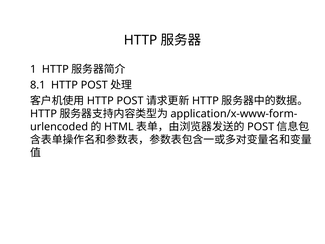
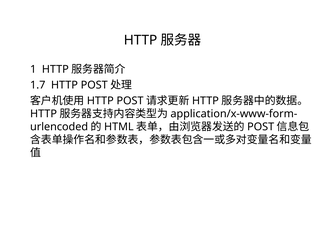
8.1: 8.1 -> 1.7 (38, 85)
